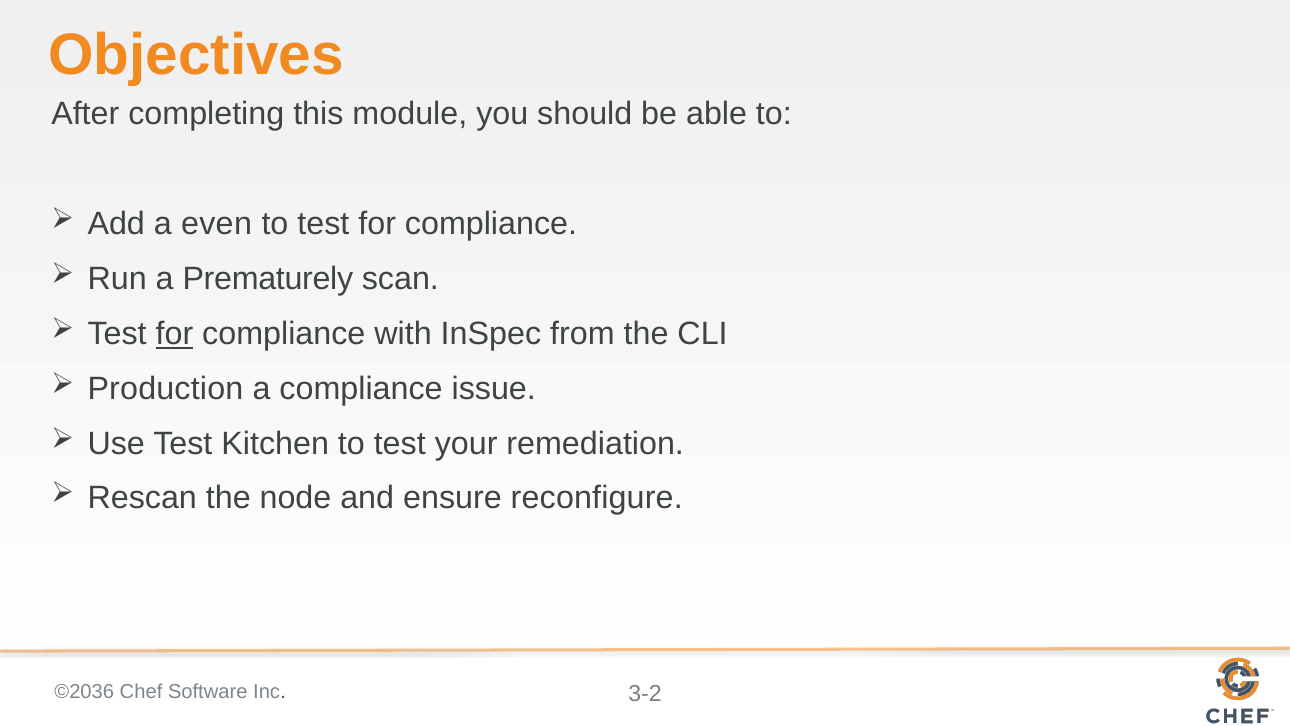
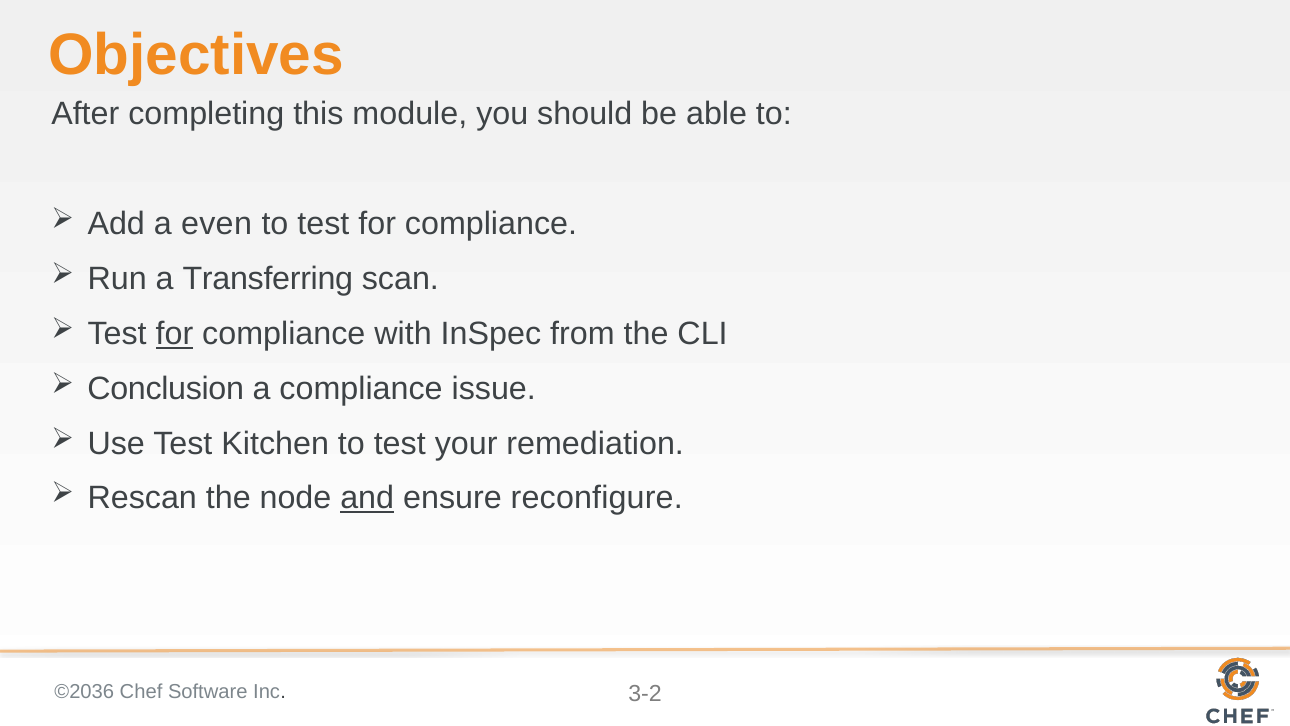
Prematurely: Prematurely -> Transferring (268, 279)
Production: Production -> Conclusion (166, 388)
and underline: none -> present (367, 498)
